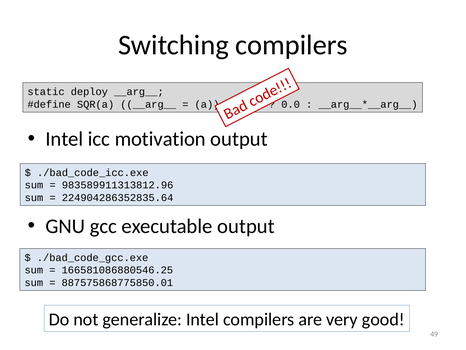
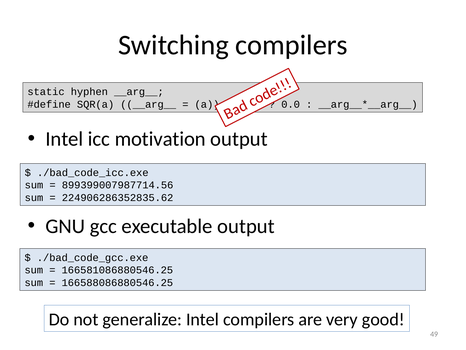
deploy: deploy -> hyphen (89, 92)
983589911313812.96: 983589911313812.96 -> 899399007987714.56 (118, 185)
224904286352835.64: 224904286352835.64 -> 224906286352835.62 (118, 197)
887575868775850.01: 887575868775850.01 -> 166588086880546.25 (117, 282)
